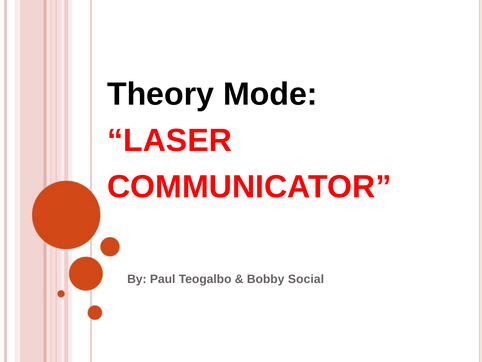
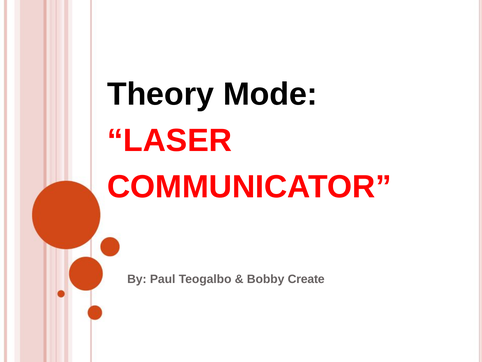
Social: Social -> Create (306, 279)
